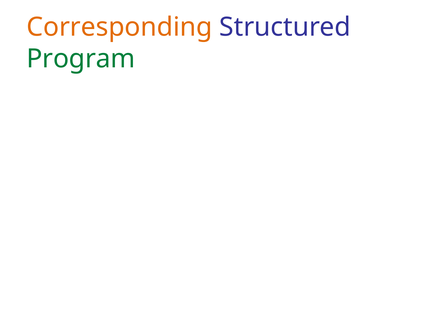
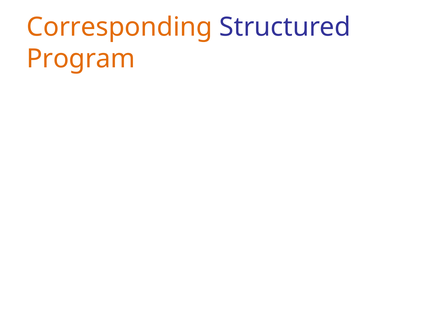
Program colour: green -> orange (81, 59)
